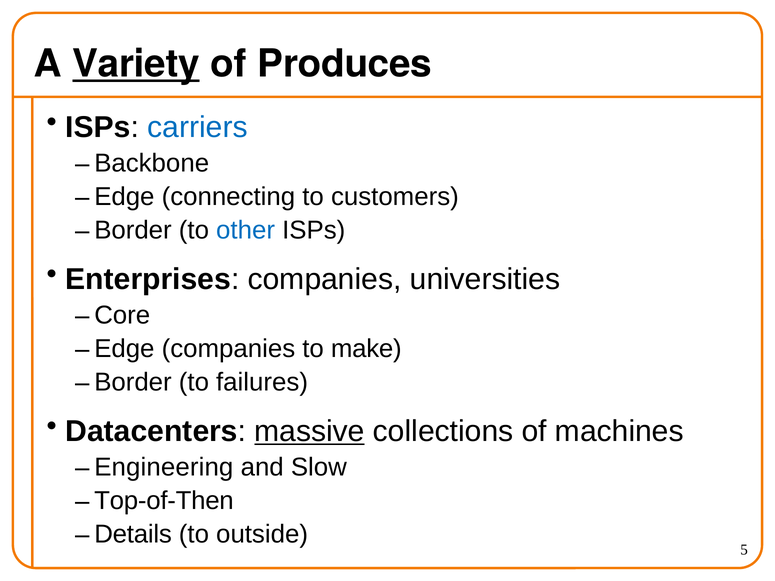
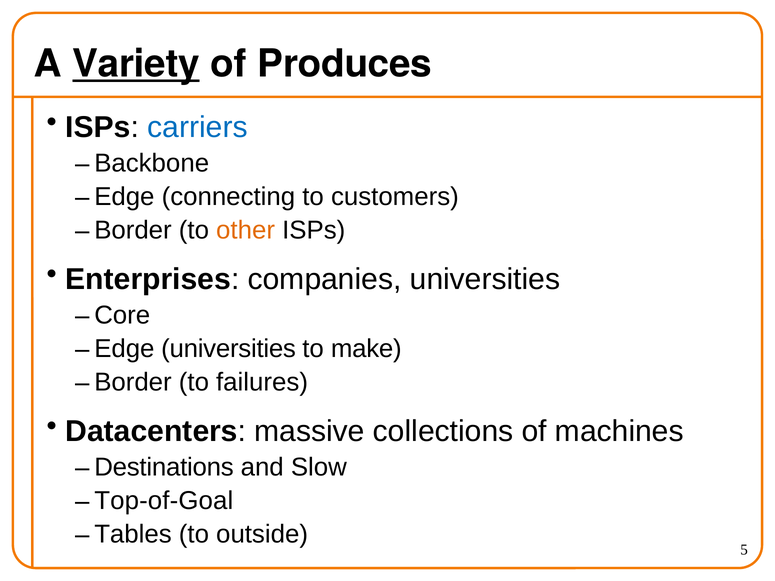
other colour: blue -> orange (246, 231)
Edge companies: companies -> universities (229, 349)
massive underline: present -> none (309, 431)
Engineering: Engineering -> Destinations (164, 467)
Top-of-Then: Top-of-Then -> Top-of-Goal (164, 501)
Details: Details -> Tables (133, 535)
